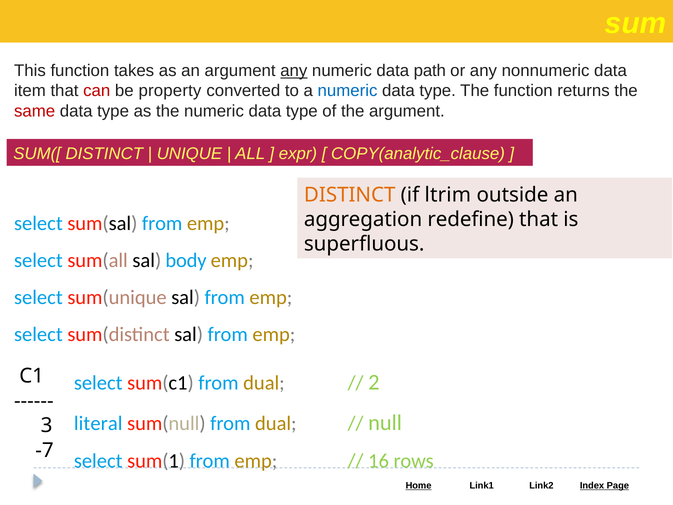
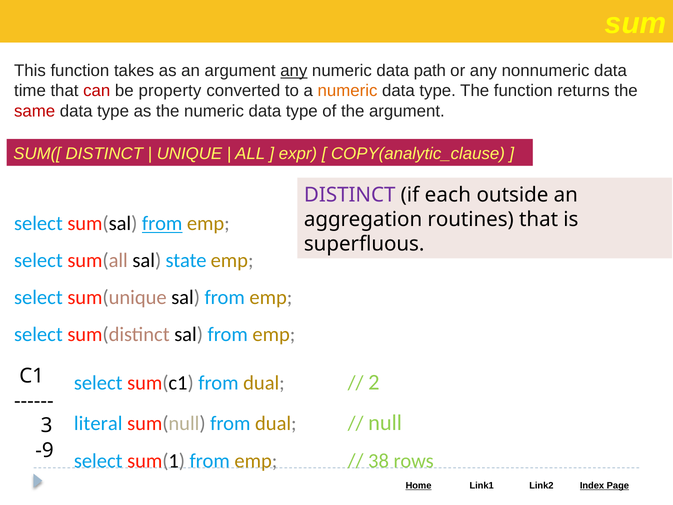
item: item -> time (30, 91)
numeric colour: blue -> orange (347, 91)
DISTINCT colour: orange -> purple (350, 195)
ltrim: ltrim -> each (448, 195)
redefine: redefine -> routines (471, 219)
from underline: none -> present (162, 223)
body: body -> state (186, 260)
-7: -7 -> -9 (45, 450)
16: 16 -> 38 (379, 461)
